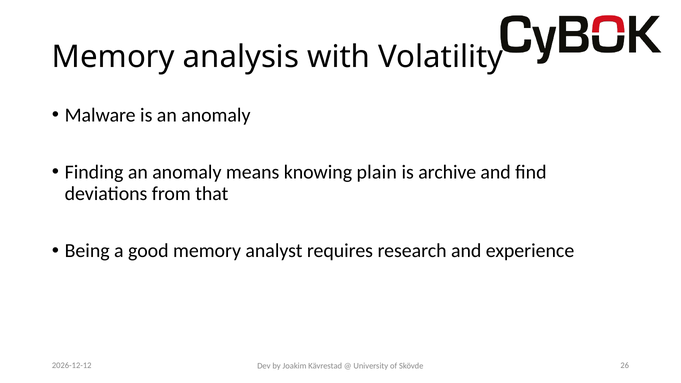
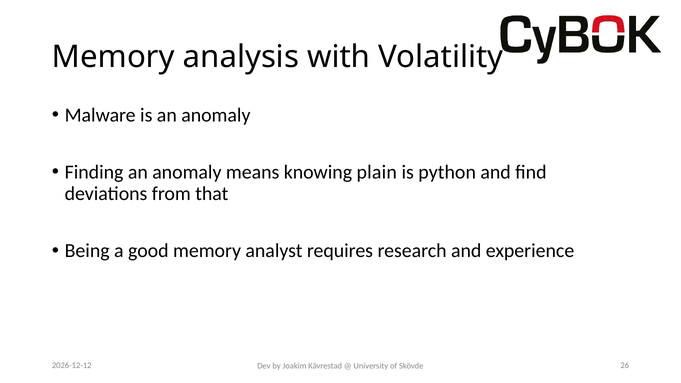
archive: archive -> python (447, 172)
